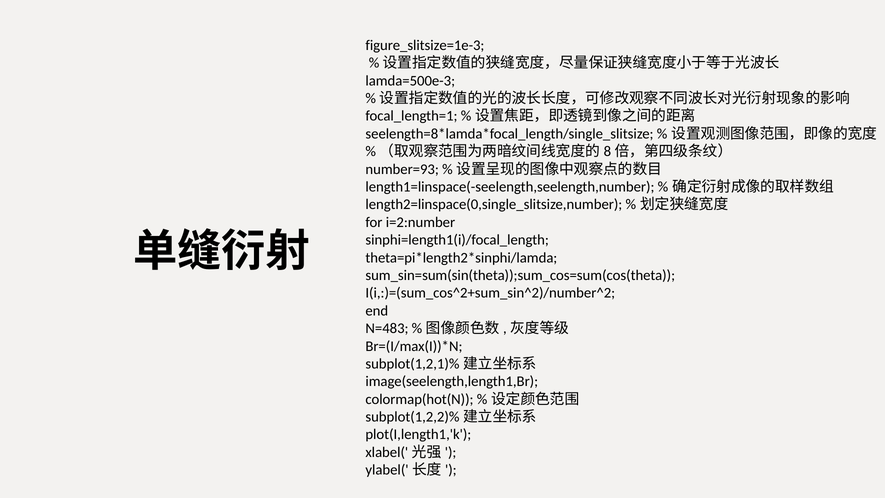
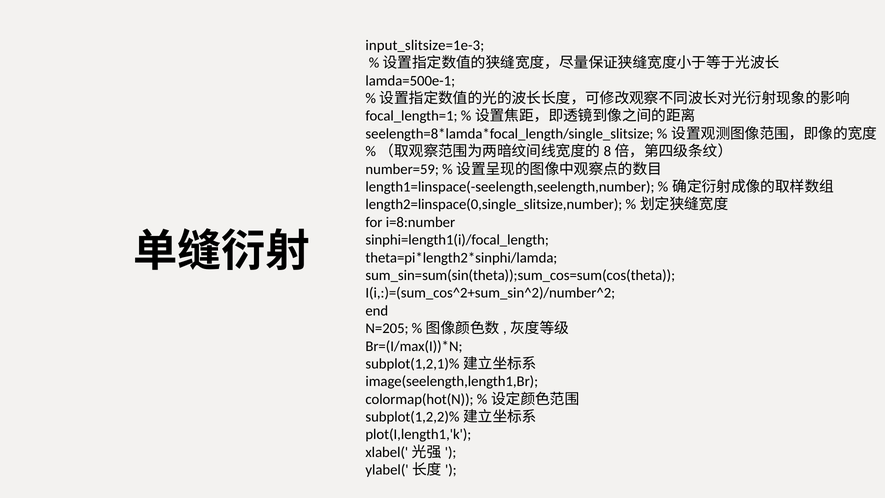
figure_slitsize=1e-3: figure_slitsize=1e-3 -> input_slitsize=1e-3 (425, 45)
lamda=500e-3: lamda=500e-3 -> lamda=500e-1 (410, 81)
number=93: number=93 -> number=59 (402, 169)
i=2:number: i=2:number -> i=8:number (420, 222)
N=483: N=483 -> N=205 (387, 328)
